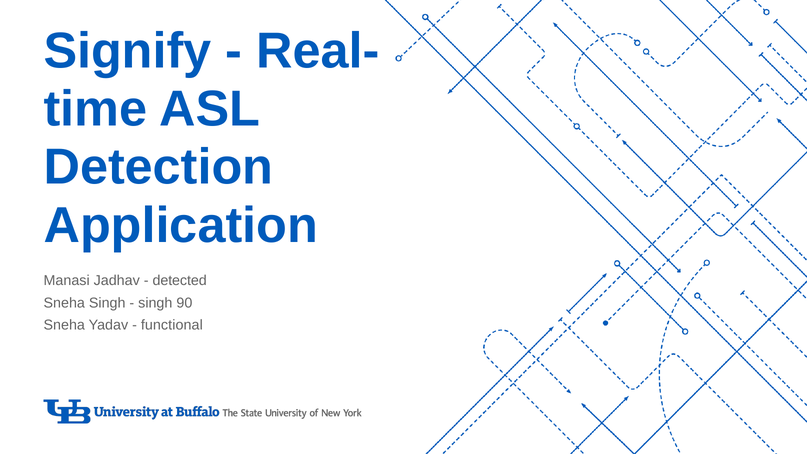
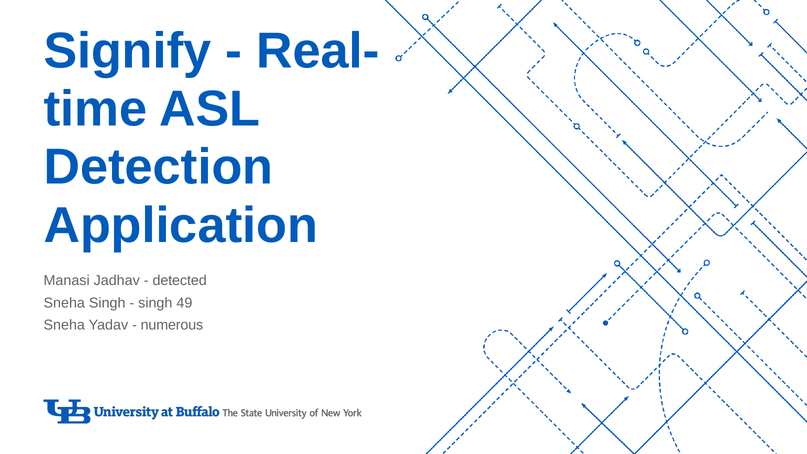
90: 90 -> 49 (184, 303)
functional: functional -> numerous (172, 325)
